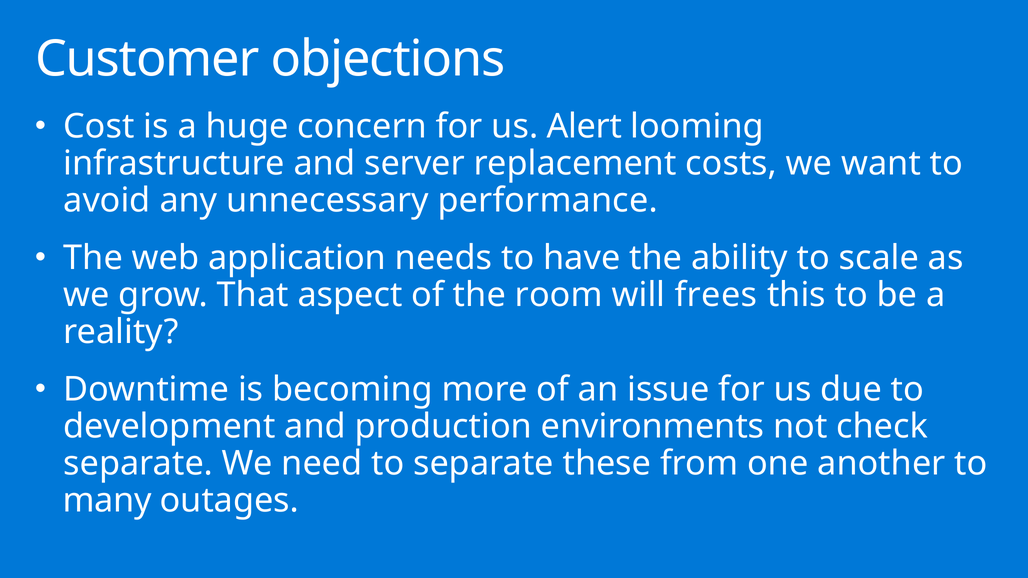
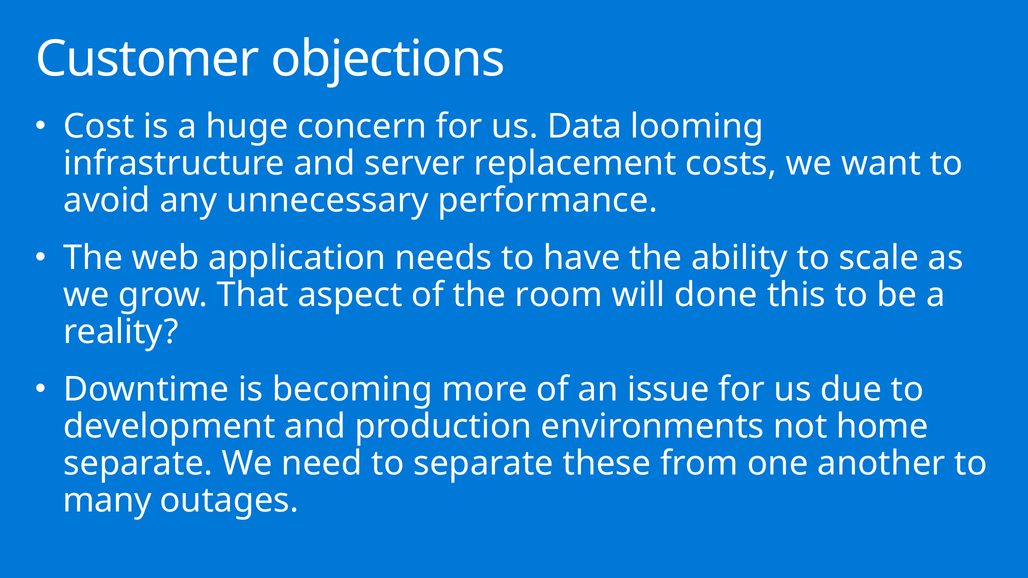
Alert: Alert -> Data (584, 126)
frees: frees -> done (716, 295)
check: check -> home (882, 427)
